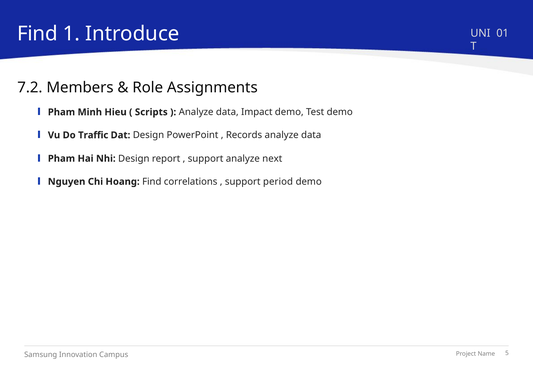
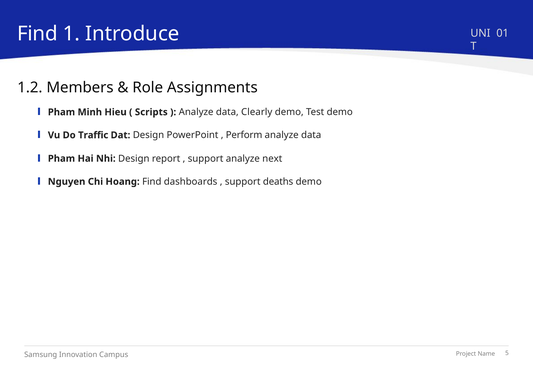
7.2: 7.2 -> 1.2 (30, 88)
Impact: Impact -> Clearly (257, 112)
Records: Records -> Perform (244, 135)
correlations: correlations -> dashboards (191, 182)
period: period -> deaths (278, 182)
